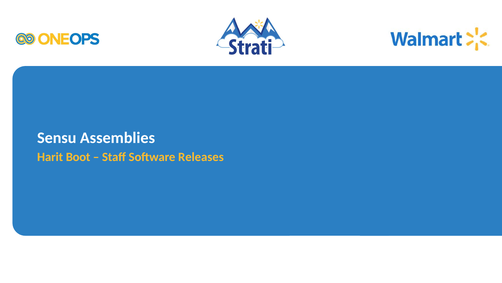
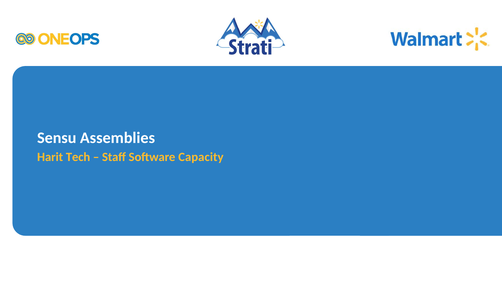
Boot: Boot -> Tech (78, 157)
Releases: Releases -> Capacity (201, 157)
